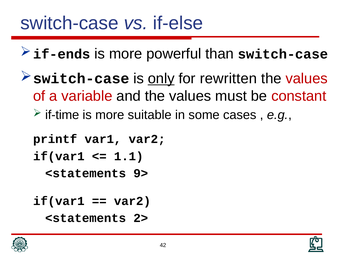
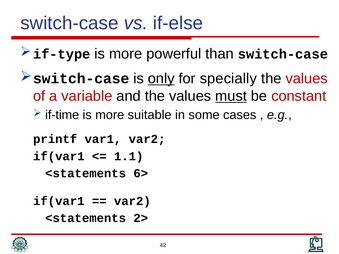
if-ends: if-ends -> if-type (62, 54)
rewritten: rewritten -> specially (228, 79)
must underline: none -> present (231, 96)
9>: 9> -> 6> (141, 174)
